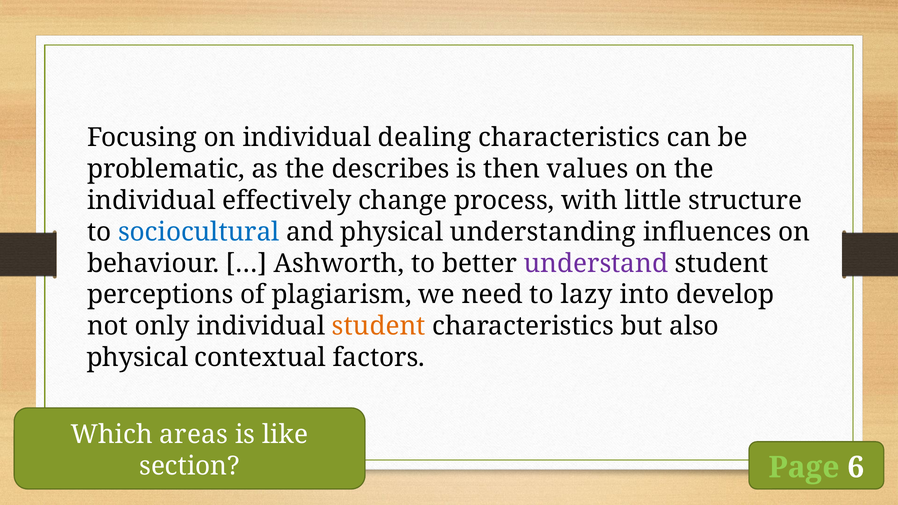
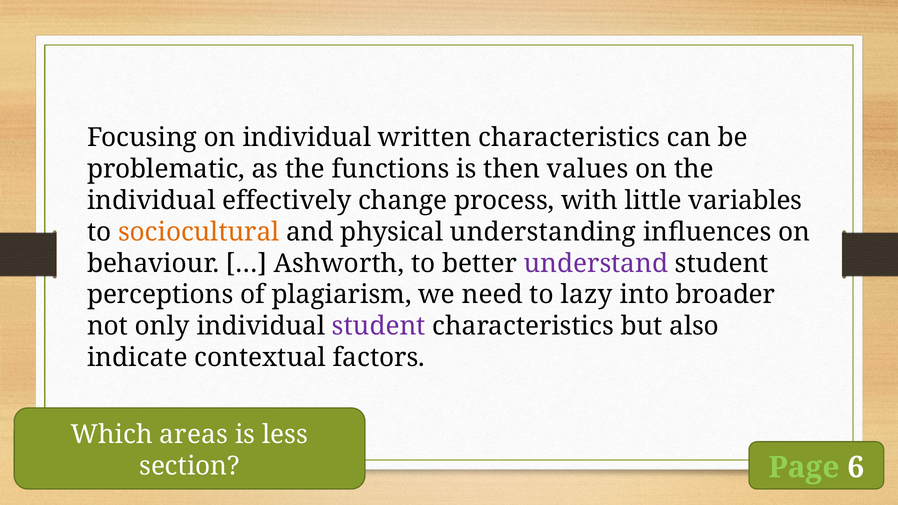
dealing: dealing -> written (425, 138)
describes: describes -> functions (391, 169)
structure: structure -> variables (745, 201)
sociocultural colour: blue -> orange (199, 232)
develop: develop -> broader (725, 295)
student colour: orange -> purple (379, 326)
physical: physical -> indicate (137, 358)
like: like -> less (285, 435)
